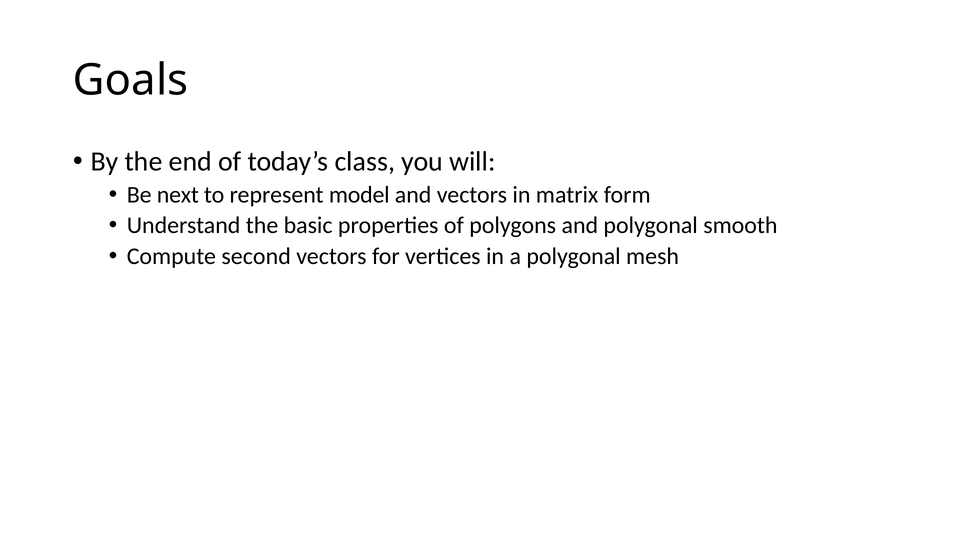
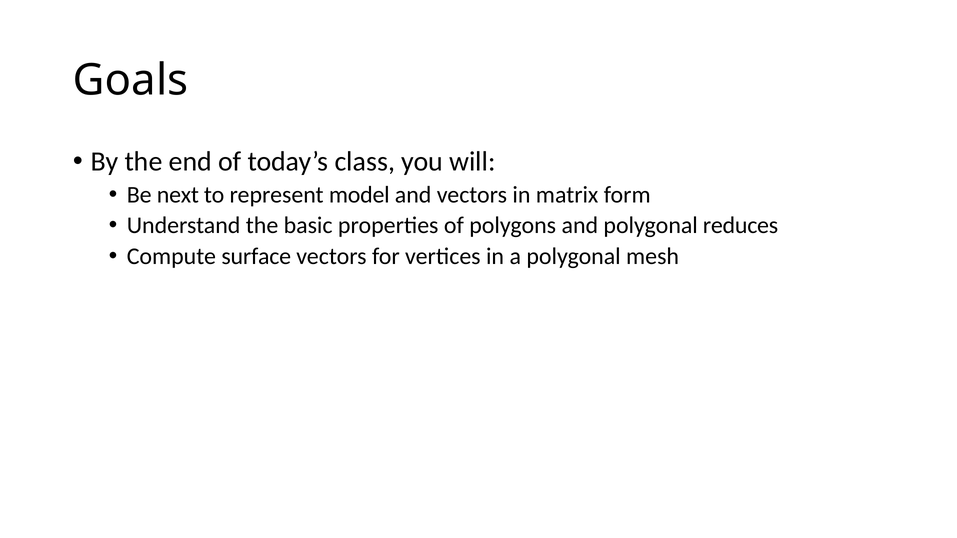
smooth: smooth -> reduces (741, 226)
second: second -> surface (256, 256)
